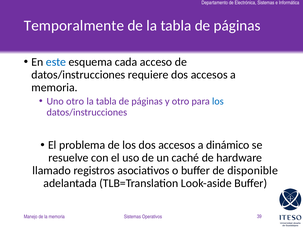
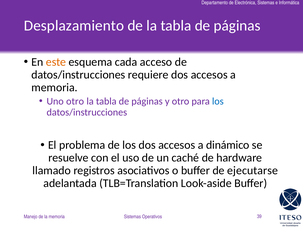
Temporalmente: Temporalmente -> Desplazamiento (74, 26)
este colour: blue -> orange (56, 62)
disponible: disponible -> ejecutarse (253, 171)
